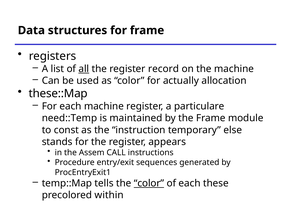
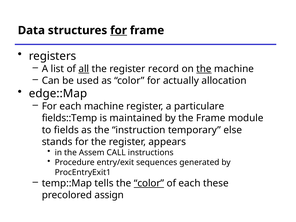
for underline: none -> present (119, 30)
the underline: none -> present (204, 69)
these::Map: these::Map -> edge::Map (58, 94)
need::Temp: need::Temp -> fields::Temp (70, 118)
const: const -> fields (66, 130)
within: within -> assign (109, 195)
